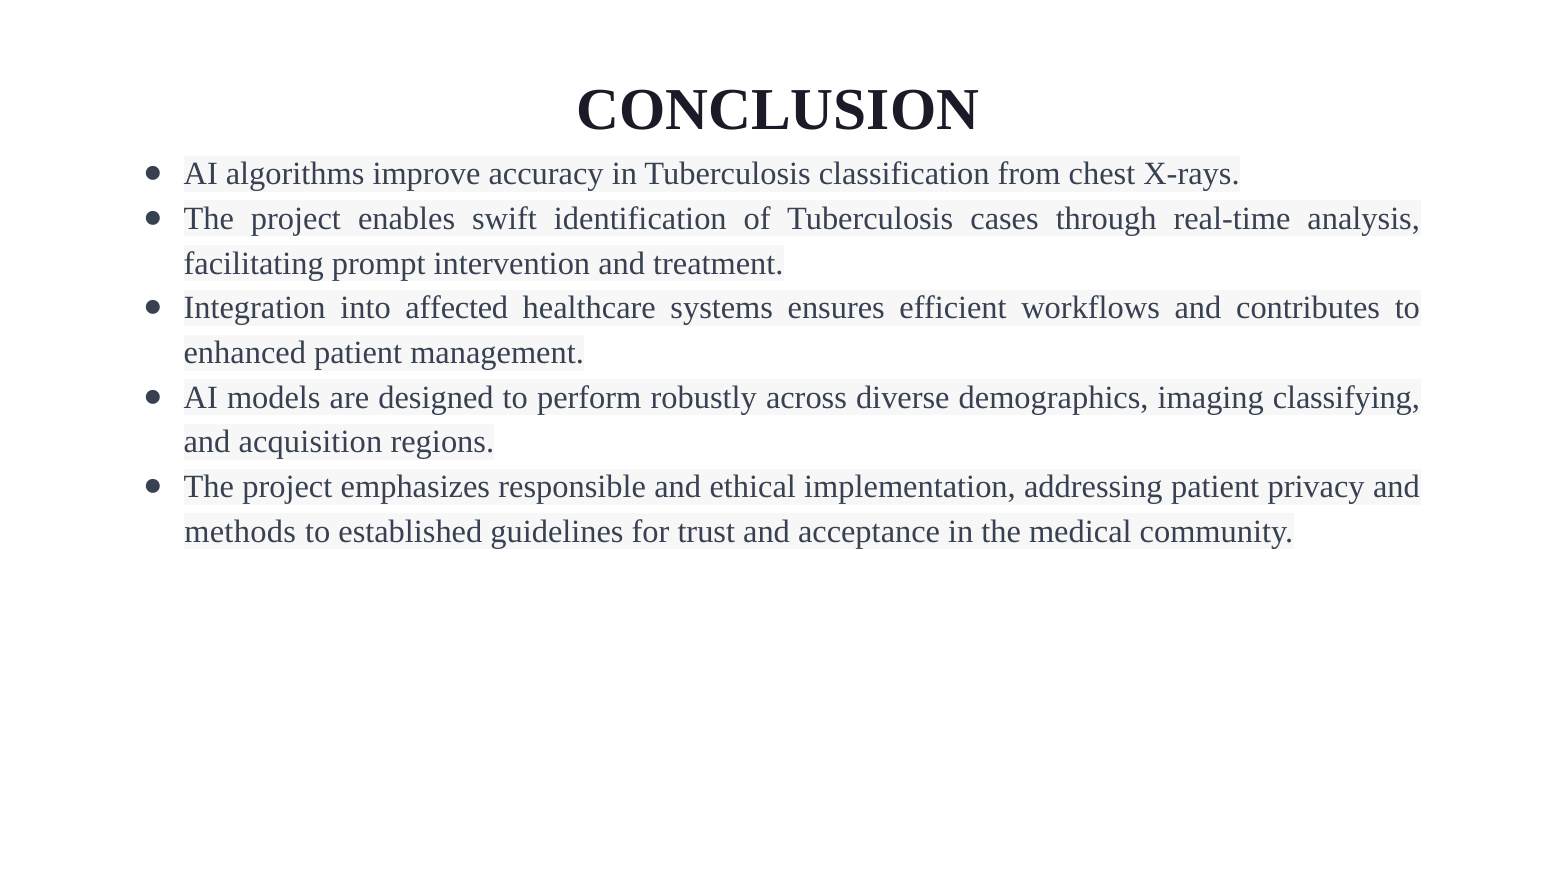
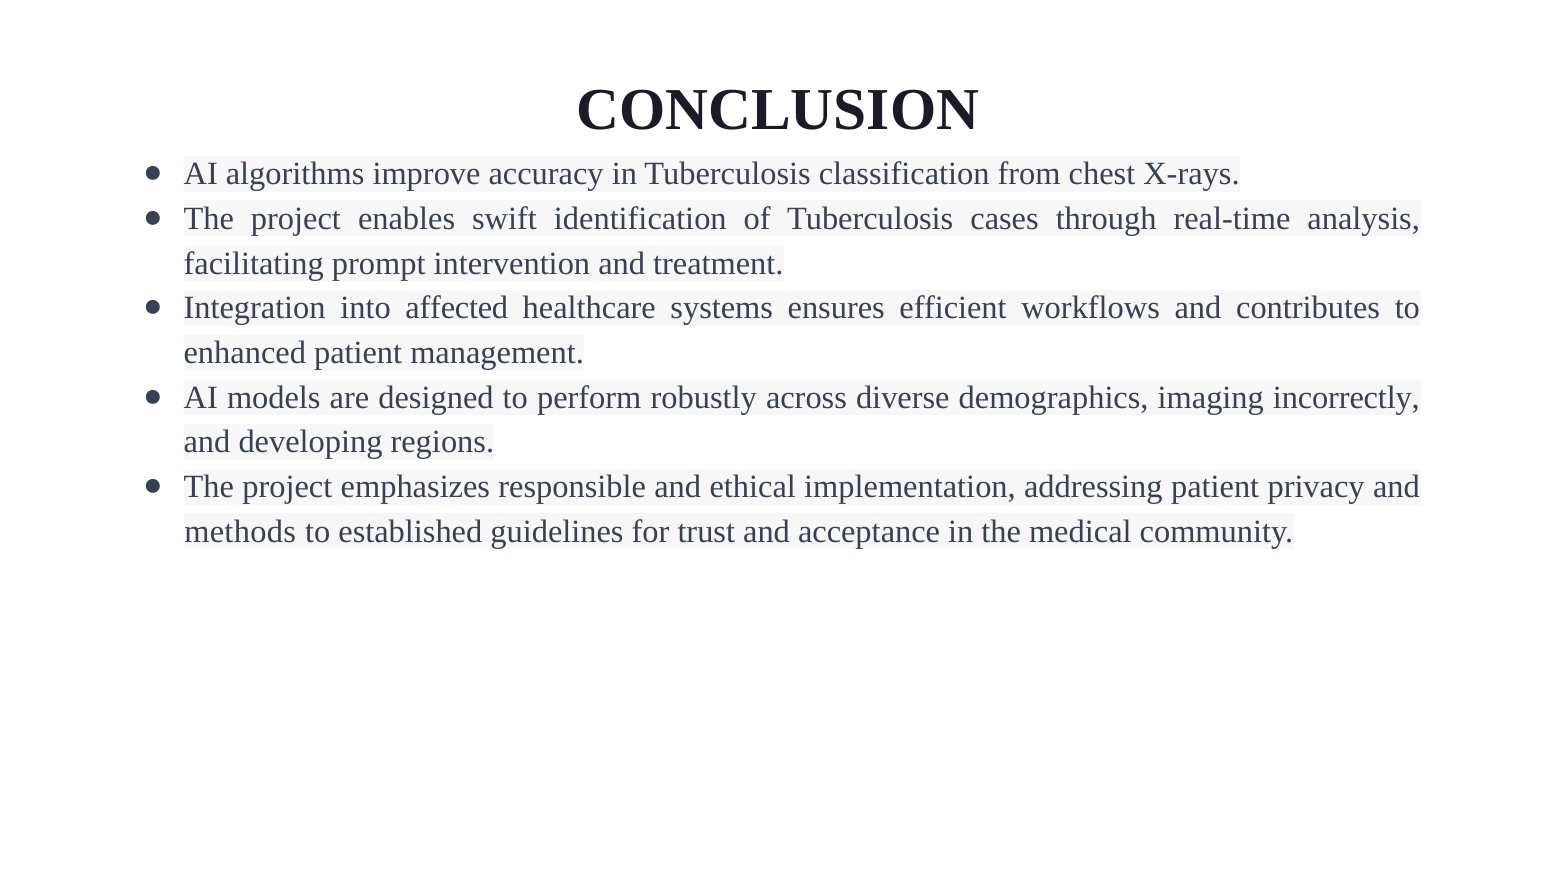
classifying: classifying -> incorrectly (1346, 398)
acquisition: acquisition -> developing (311, 442)
